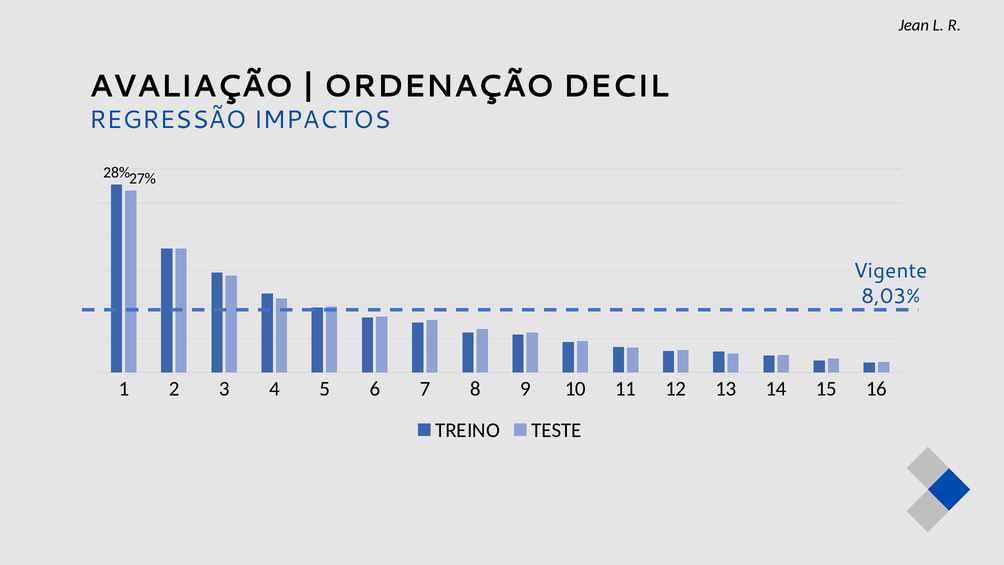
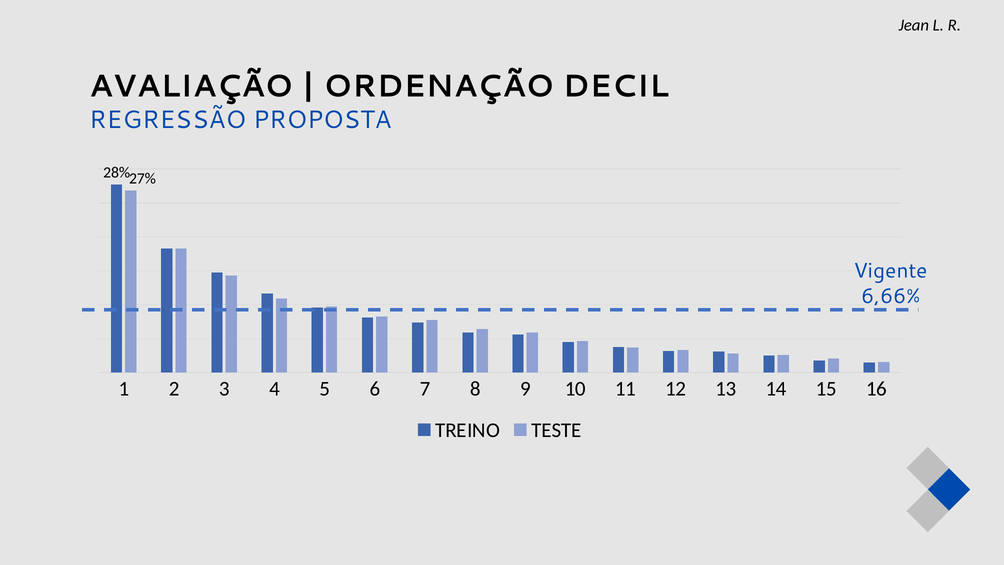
IMPACTOS: IMPACTOS -> PROPOSTA (322, 120)
8,03%: 8,03% -> 6,66% (891, 296)
